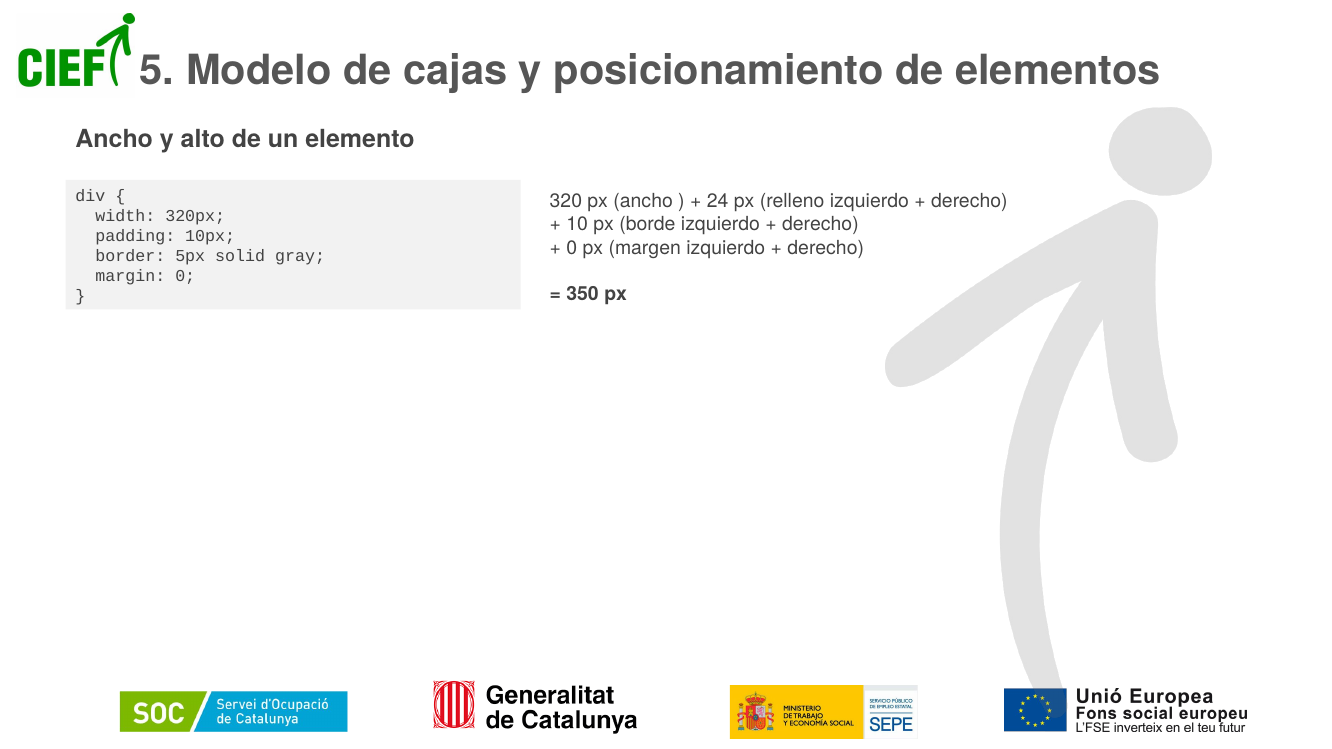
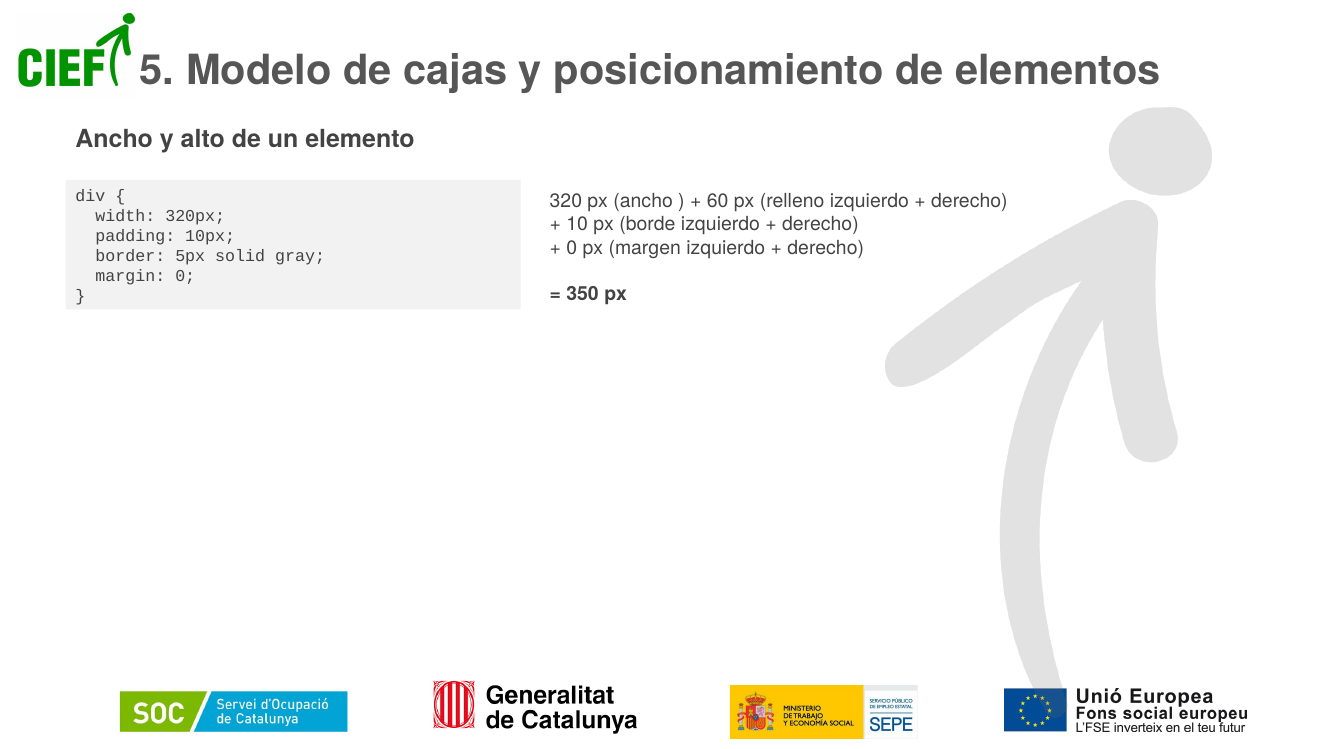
24: 24 -> 60 (718, 201)
